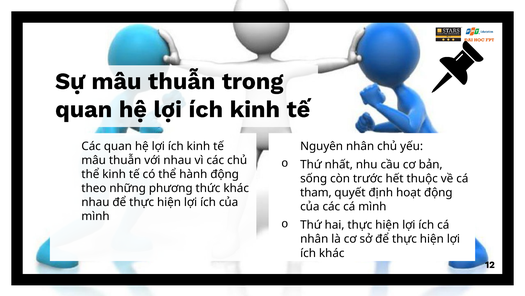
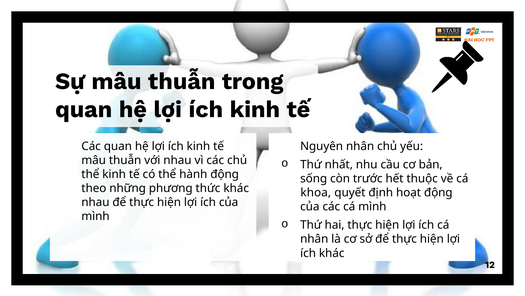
tham: tham -> khoa (316, 192)
